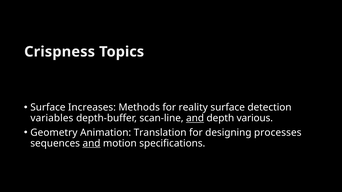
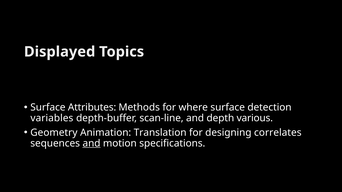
Crispness: Crispness -> Displayed (60, 52)
Increases: Increases -> Attributes (92, 108)
reality: reality -> where (193, 108)
and underline: present -> none (195, 118)
processes: processes -> correlates (278, 133)
